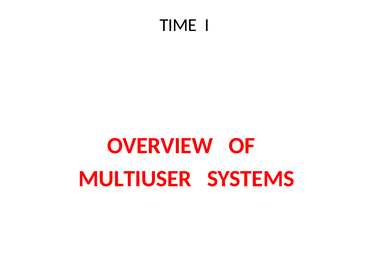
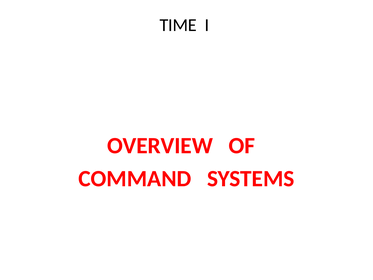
MULTIUSER: MULTIUSER -> COMMAND (135, 179)
